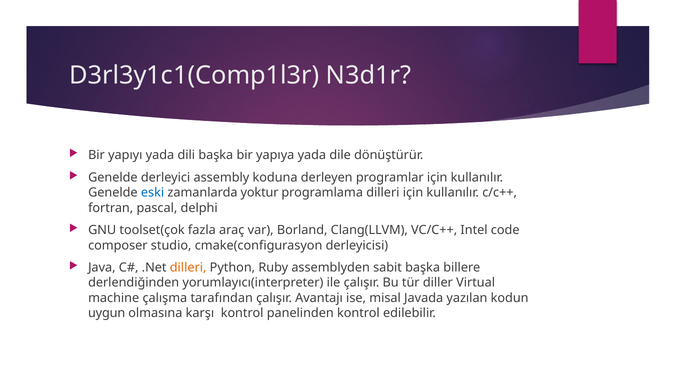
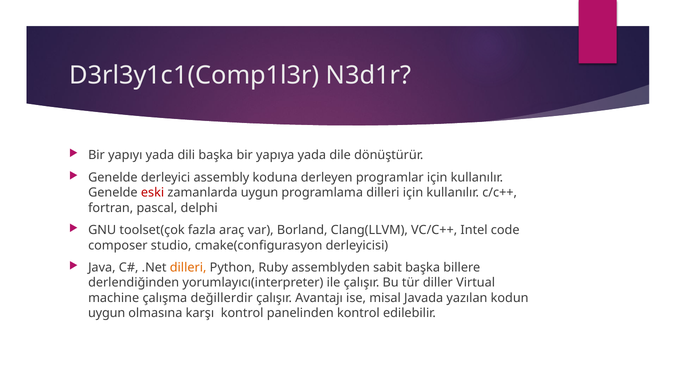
eski colour: blue -> red (153, 193)
zamanlarda yoktur: yoktur -> uygun (260, 193)
tarafından: tarafından -> değillerdir (222, 298)
